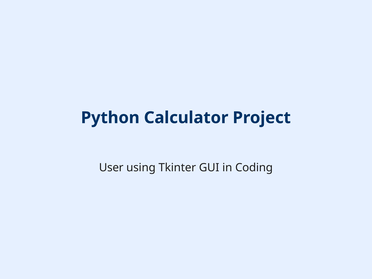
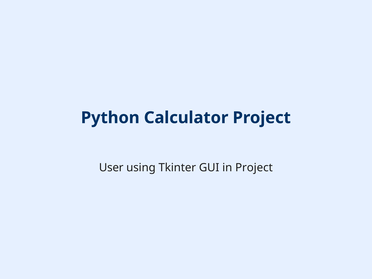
in Coding: Coding -> Project (254, 168)
